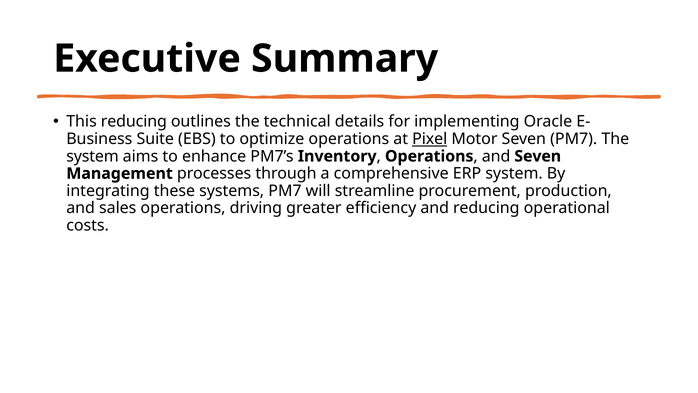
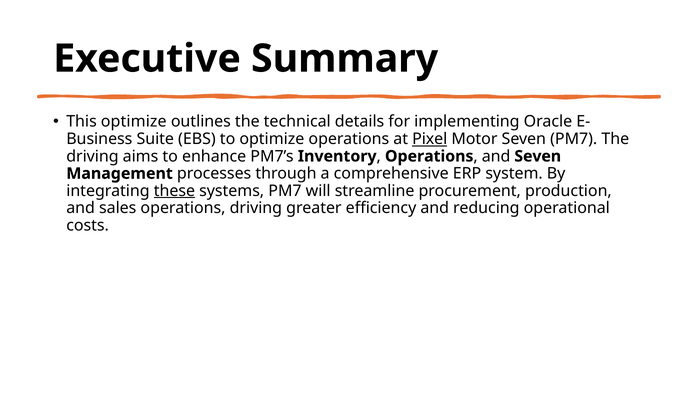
This reducing: reducing -> optimize (134, 122)
system: system -> driving (92, 156)
these underline: none -> present (174, 191)
